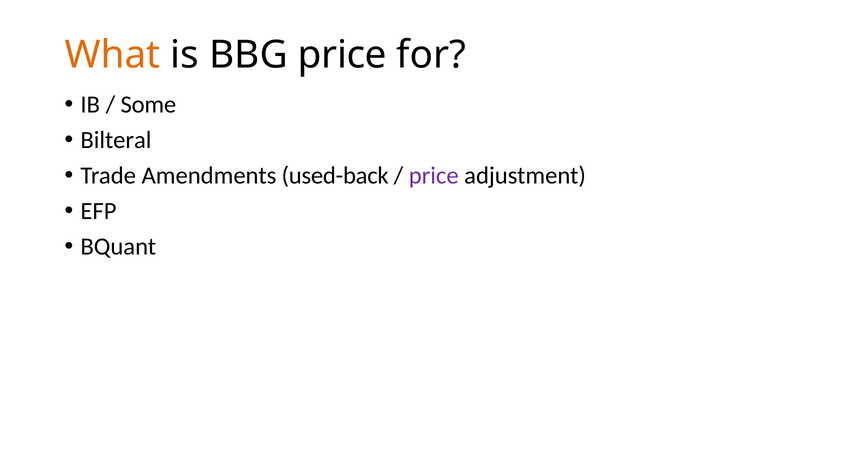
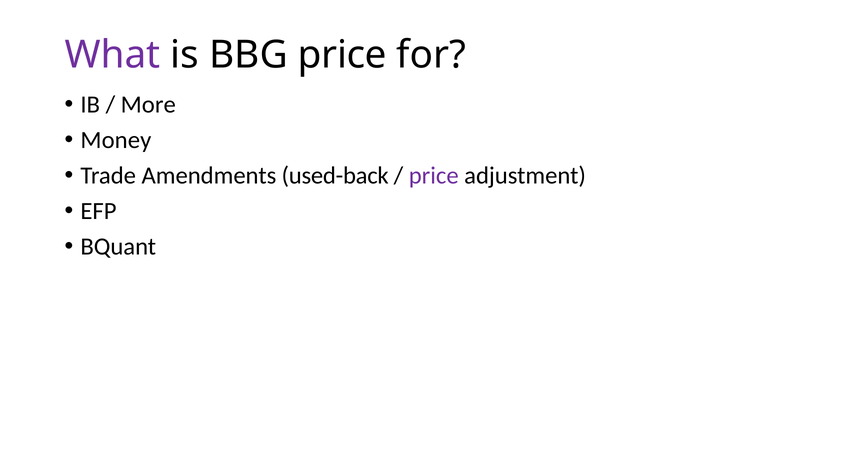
What colour: orange -> purple (113, 55)
Some: Some -> More (148, 105)
Bilteral: Bilteral -> Money (116, 140)
